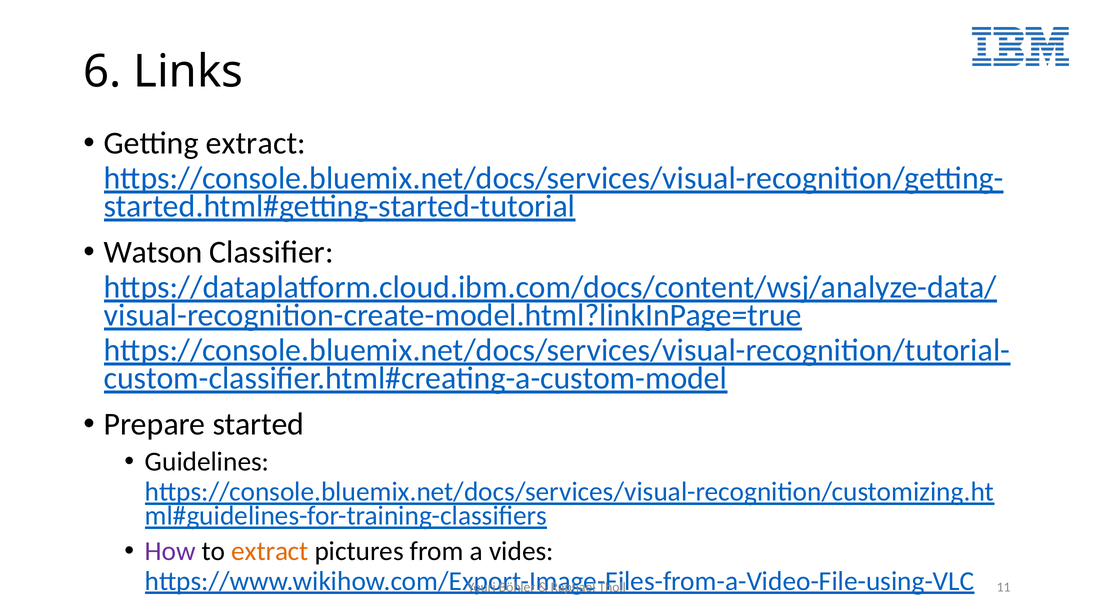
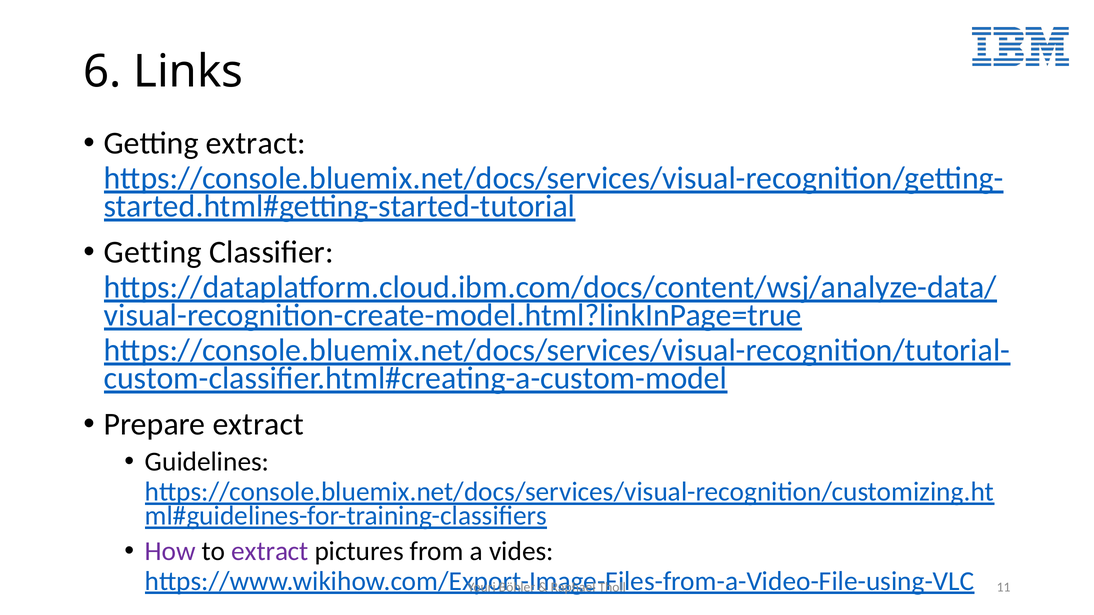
Watson: Watson -> Getting (153, 252)
Prepare started: started -> extract (258, 425)
extract colour: orange -> purple (270, 552)
